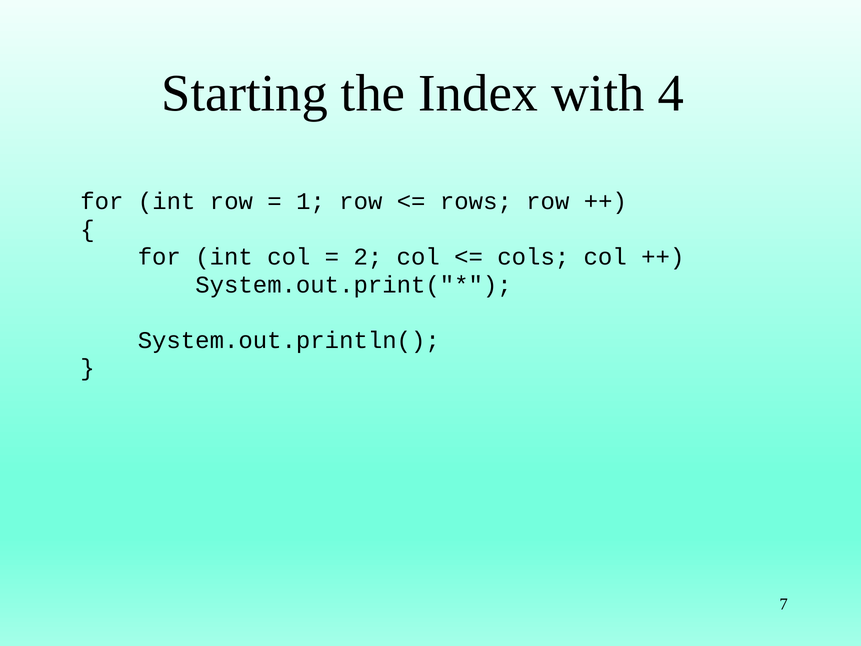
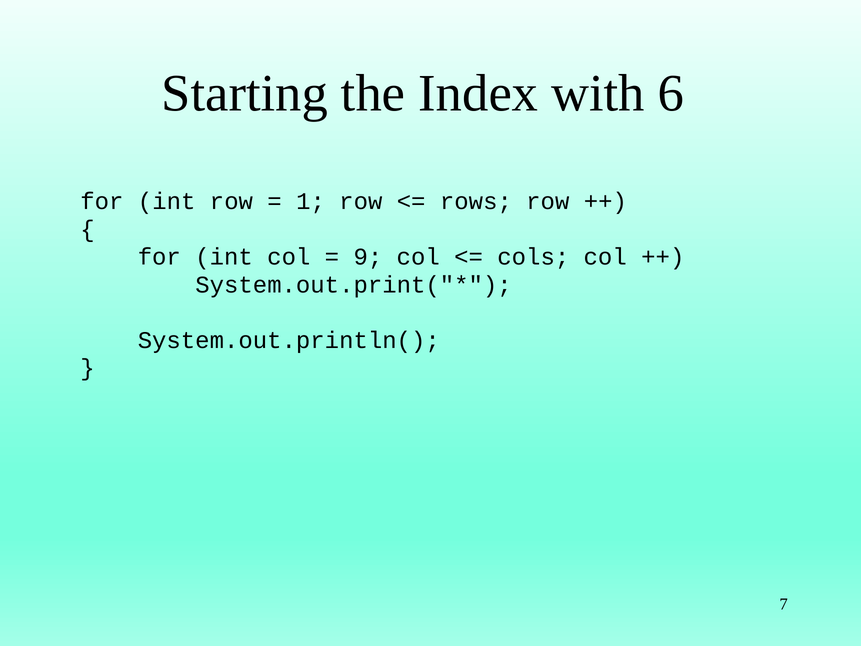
4: 4 -> 6 (671, 93)
2: 2 -> 9 (368, 257)
